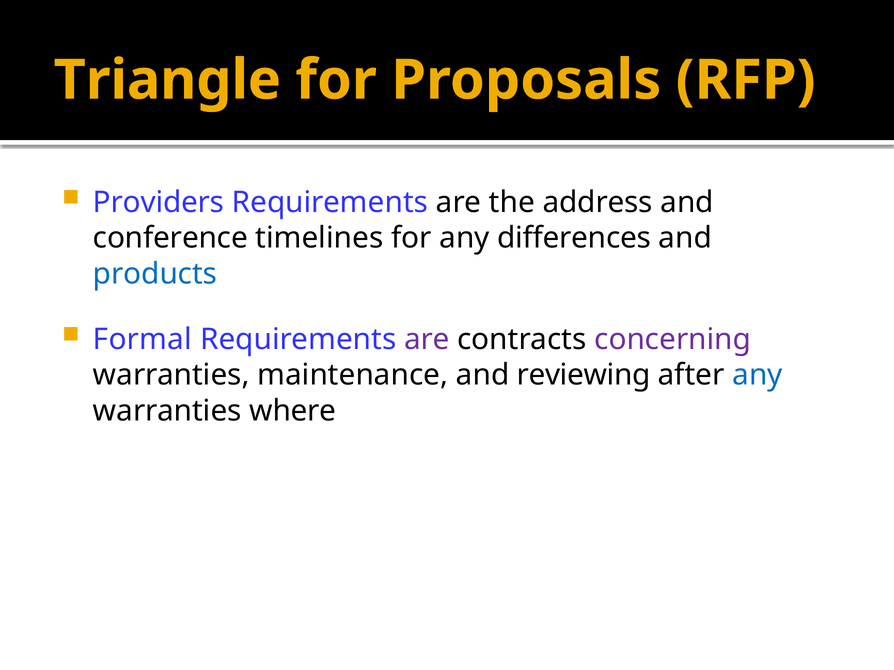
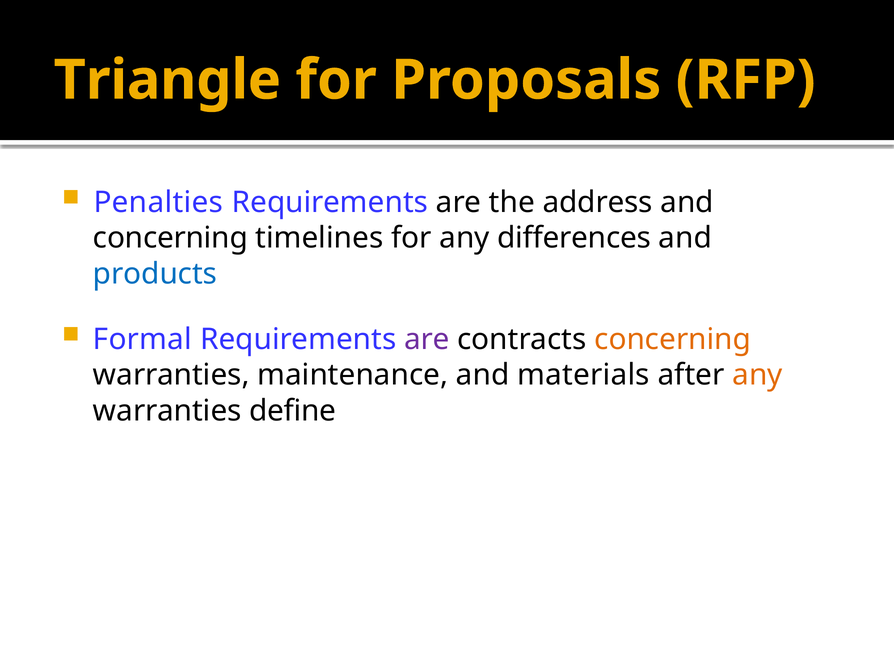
Providers: Providers -> Penalties (158, 202)
conference: conference -> concerning (170, 238)
concerning colour: purple -> orange (673, 340)
reviewing: reviewing -> materials (583, 375)
any colour: blue -> orange (757, 375)
where: where -> define (293, 411)
